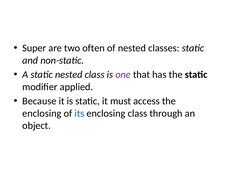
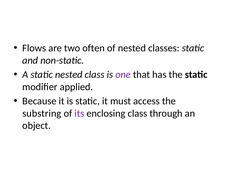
Super: Super -> Flows (34, 48)
enclosing: enclosing -> substring (42, 113)
its colour: blue -> purple (79, 113)
